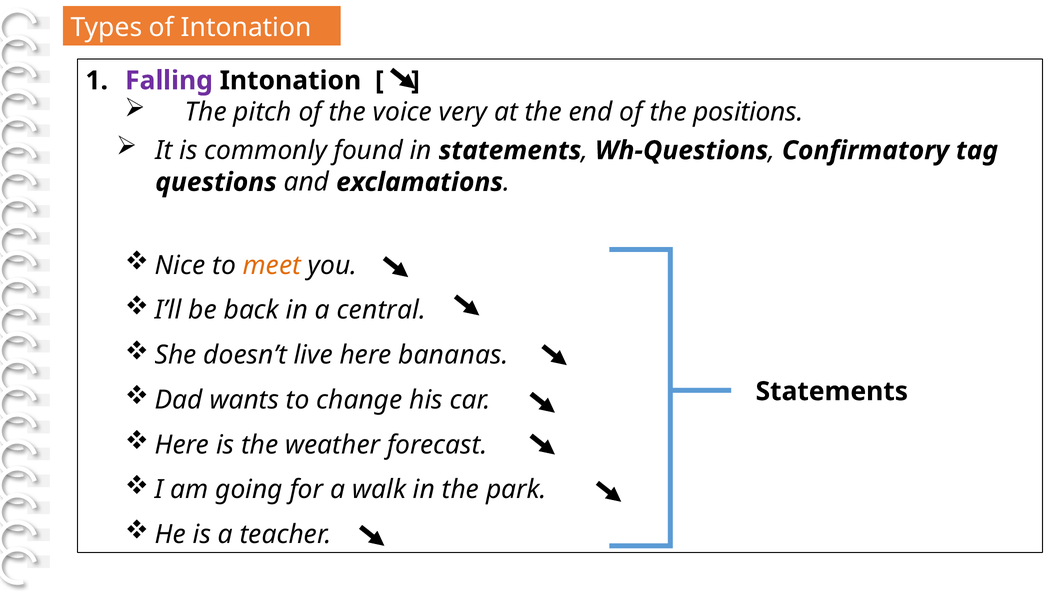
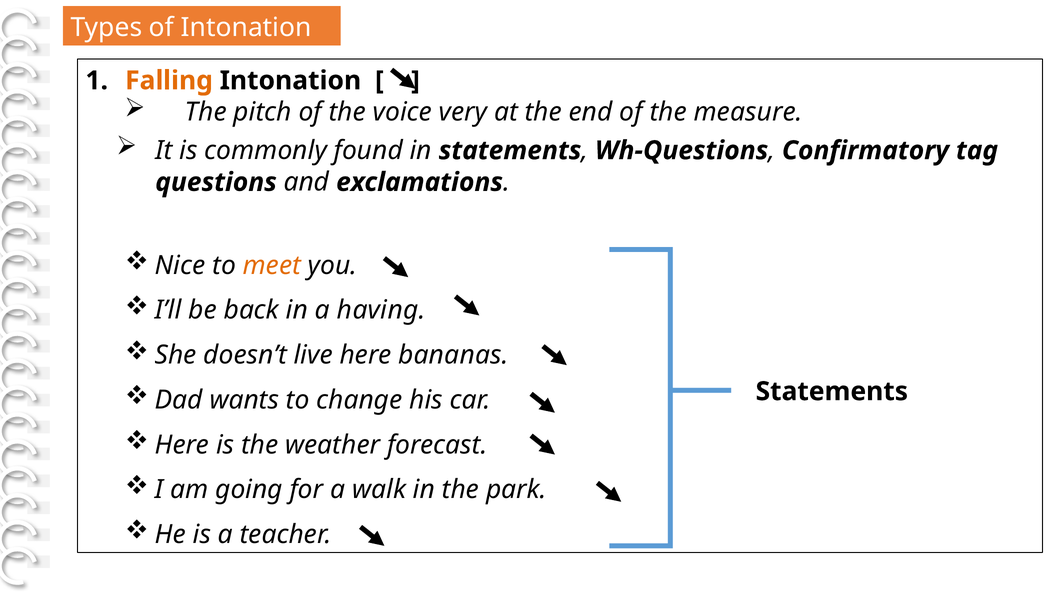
Falling colour: purple -> orange (169, 81)
positions: positions -> measure (748, 112)
central: central -> having (381, 311)
